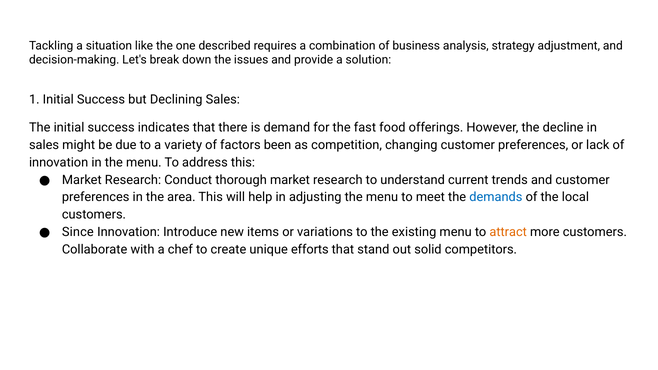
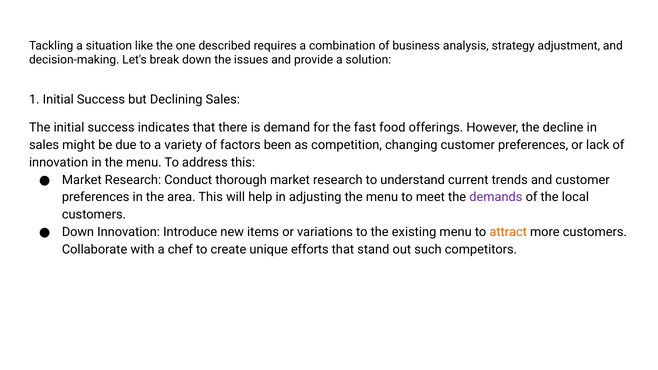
demands colour: blue -> purple (496, 197)
Since: Since -> Down (78, 232)
solid: solid -> such (428, 249)
